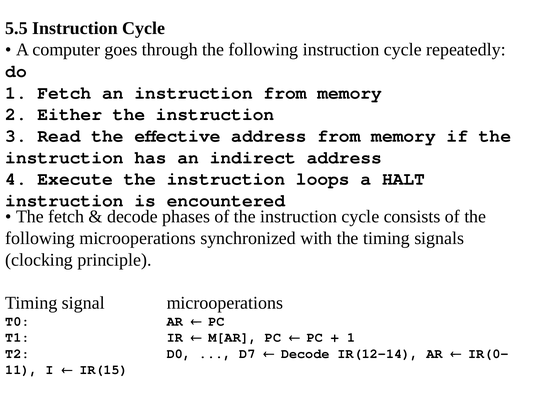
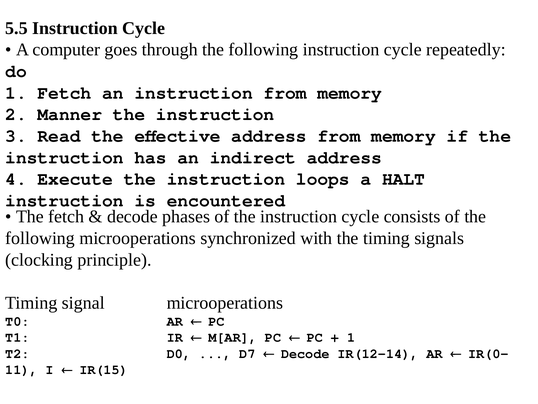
Either: Either -> Manner (70, 114)
